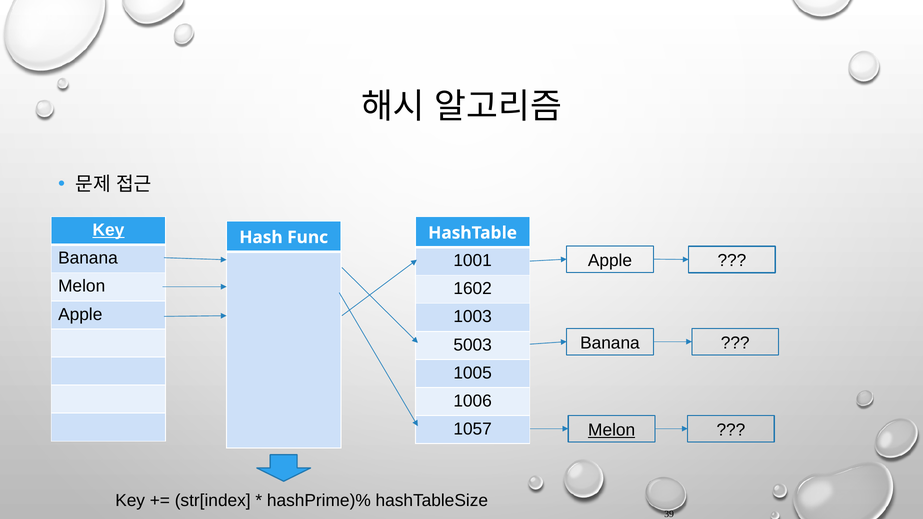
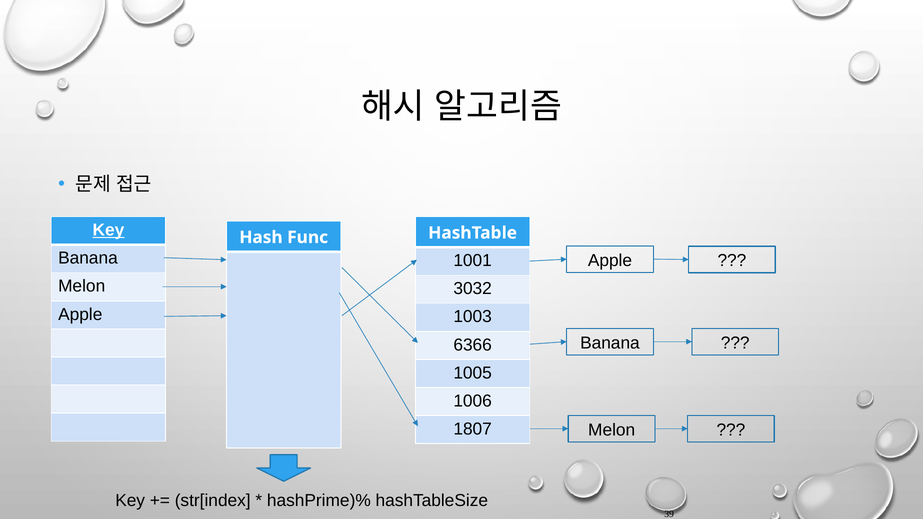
1602: 1602 -> 3032 (473, 289)
5003: 5003 -> 6366 (473, 345)
1057: 1057 -> 1807 (473, 429)
Melon underline: present -> none (612, 430)
